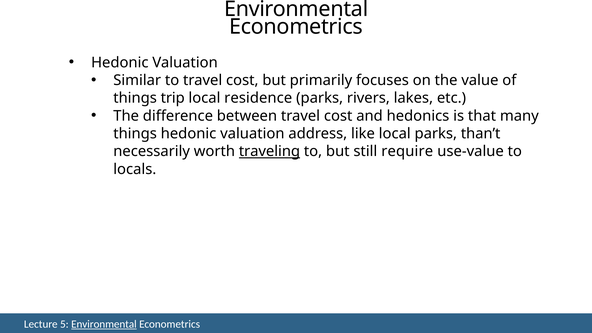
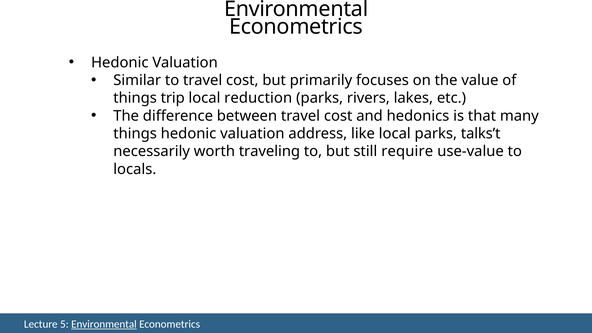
residence: residence -> reduction (258, 98)
than’t: than’t -> talks’t (481, 134)
traveling underline: present -> none (269, 151)
